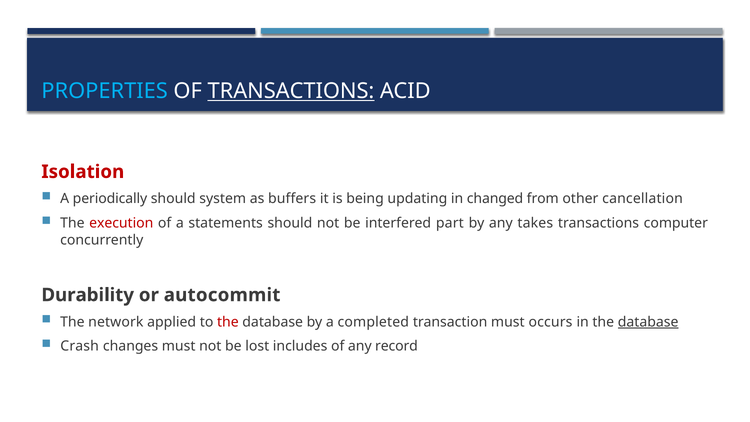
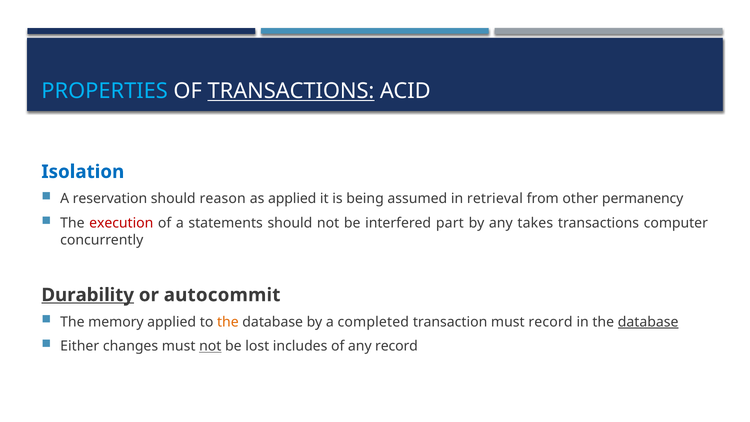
Isolation colour: red -> blue (83, 172)
periodically: periodically -> reservation (110, 199)
system: system -> reason (223, 199)
as buffers: buffers -> applied (292, 199)
updating: updating -> assumed (417, 199)
changed: changed -> retrieval (495, 199)
cancellation: cancellation -> permanency (643, 199)
Durability underline: none -> present (88, 295)
network: network -> memory (116, 322)
the colour: red -> orange (228, 322)
must occurs: occurs -> record (550, 322)
Crash: Crash -> Either (80, 346)
not underline: none -> present (210, 346)
